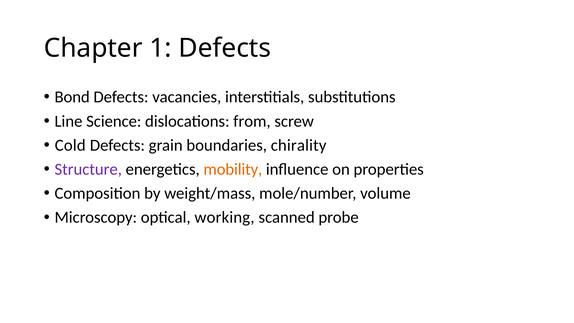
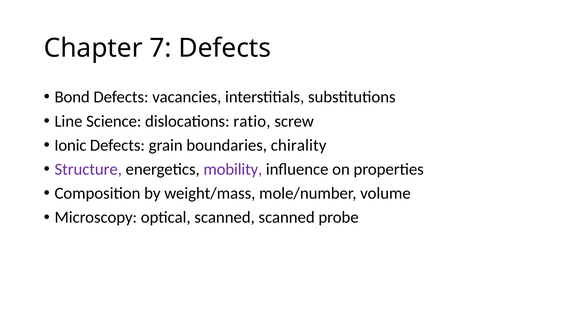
1: 1 -> 7 (161, 48)
from: from -> ratio (252, 121)
Cold: Cold -> Ionic (70, 145)
mobility colour: orange -> purple (233, 169)
optical working: working -> scanned (225, 217)
